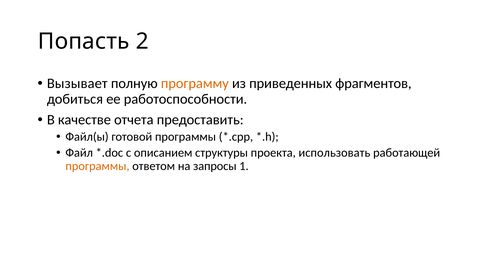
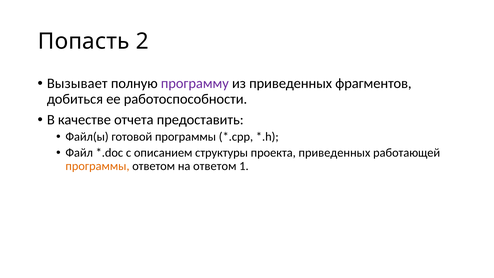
программу colour: orange -> purple (195, 84)
проекта использовать: использовать -> приведенных (334, 153)
на запросы: запросы -> ответом (215, 166)
